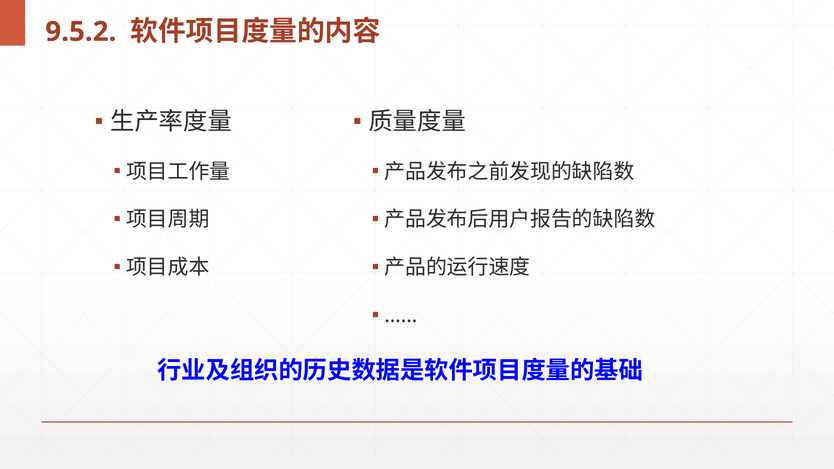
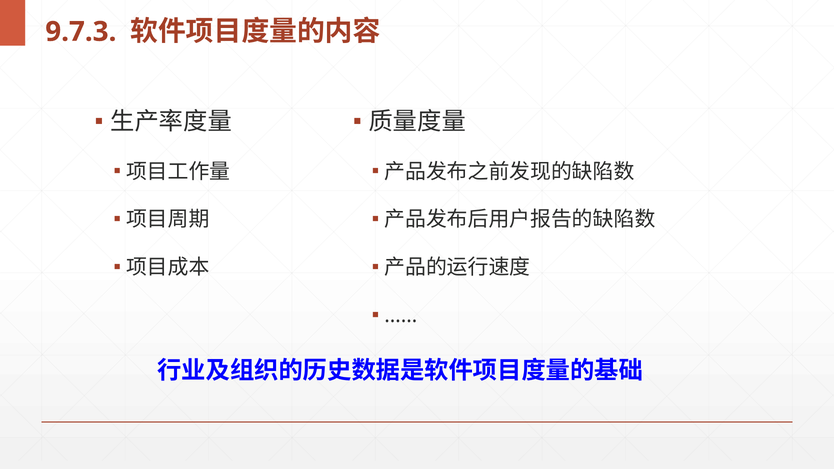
9.5.2: 9.5.2 -> 9.7.3 (81, 32)
